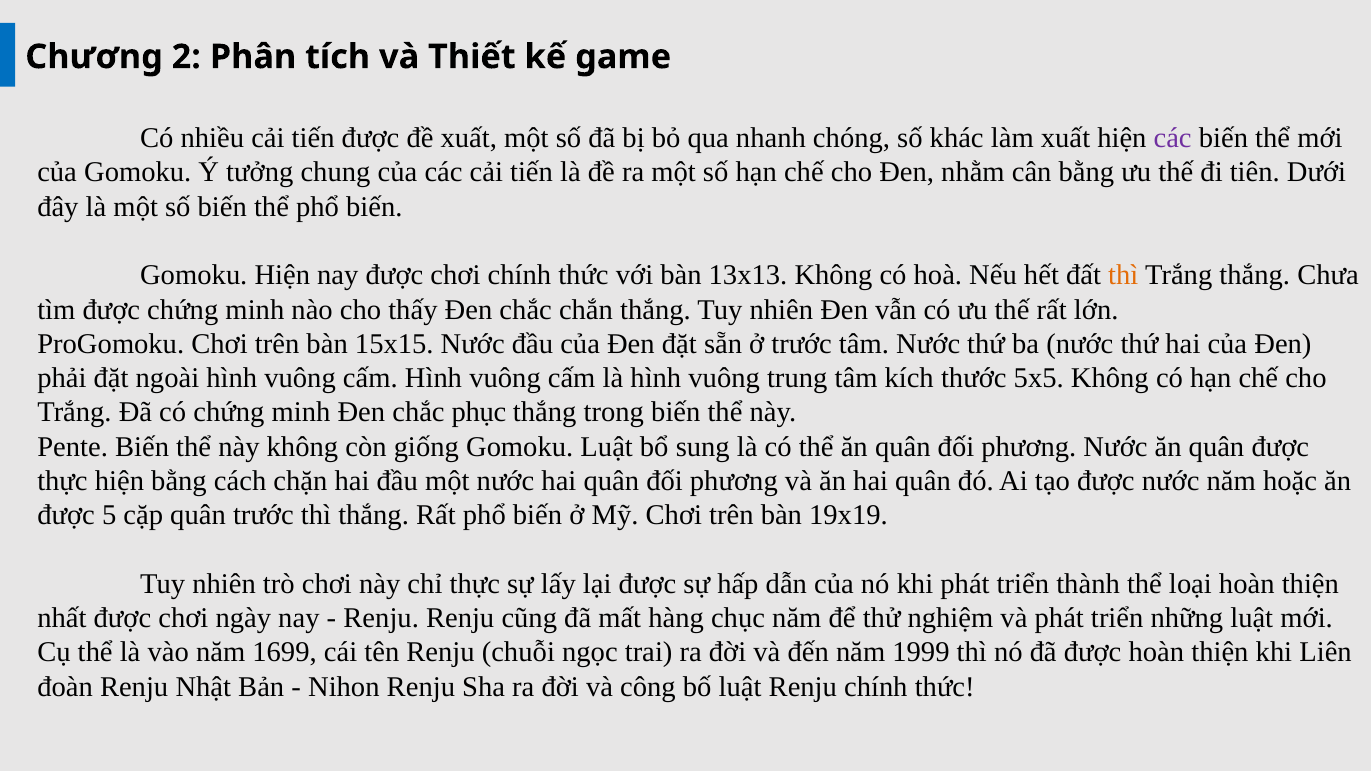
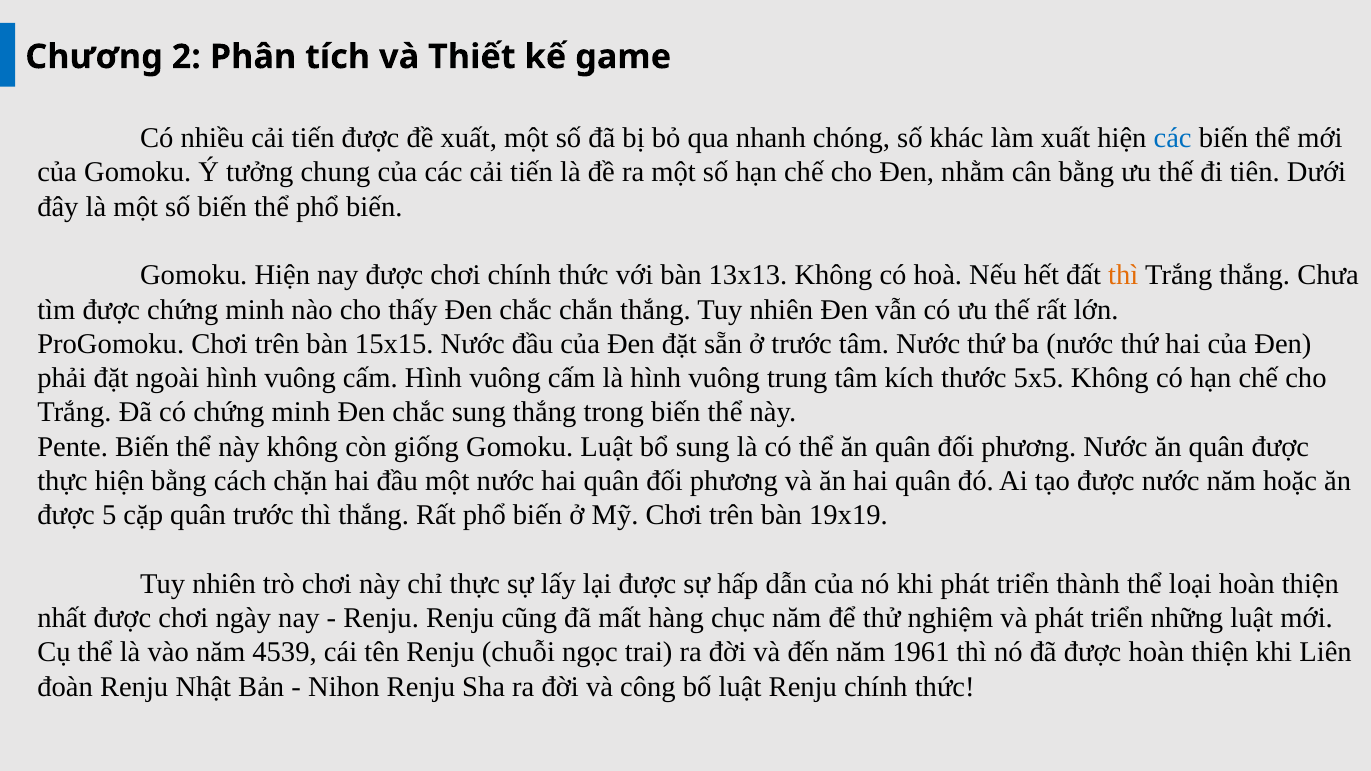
các colour: purple -> blue (1173, 138)
chắc phục: phục -> sung (479, 413)
1699: 1699 -> 4539 (285, 653)
1999: 1999 -> 1961 (921, 653)
